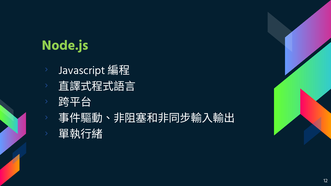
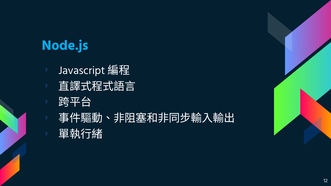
Node.js colour: light green -> light blue (65, 45)
